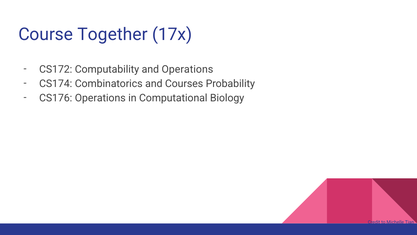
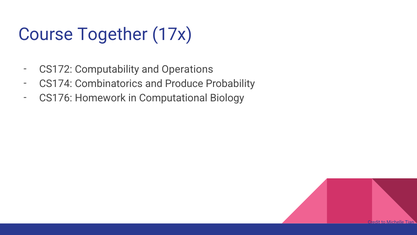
Courses: Courses -> Produce (184, 83)
CS176 Operations: Operations -> Homework (100, 98)
